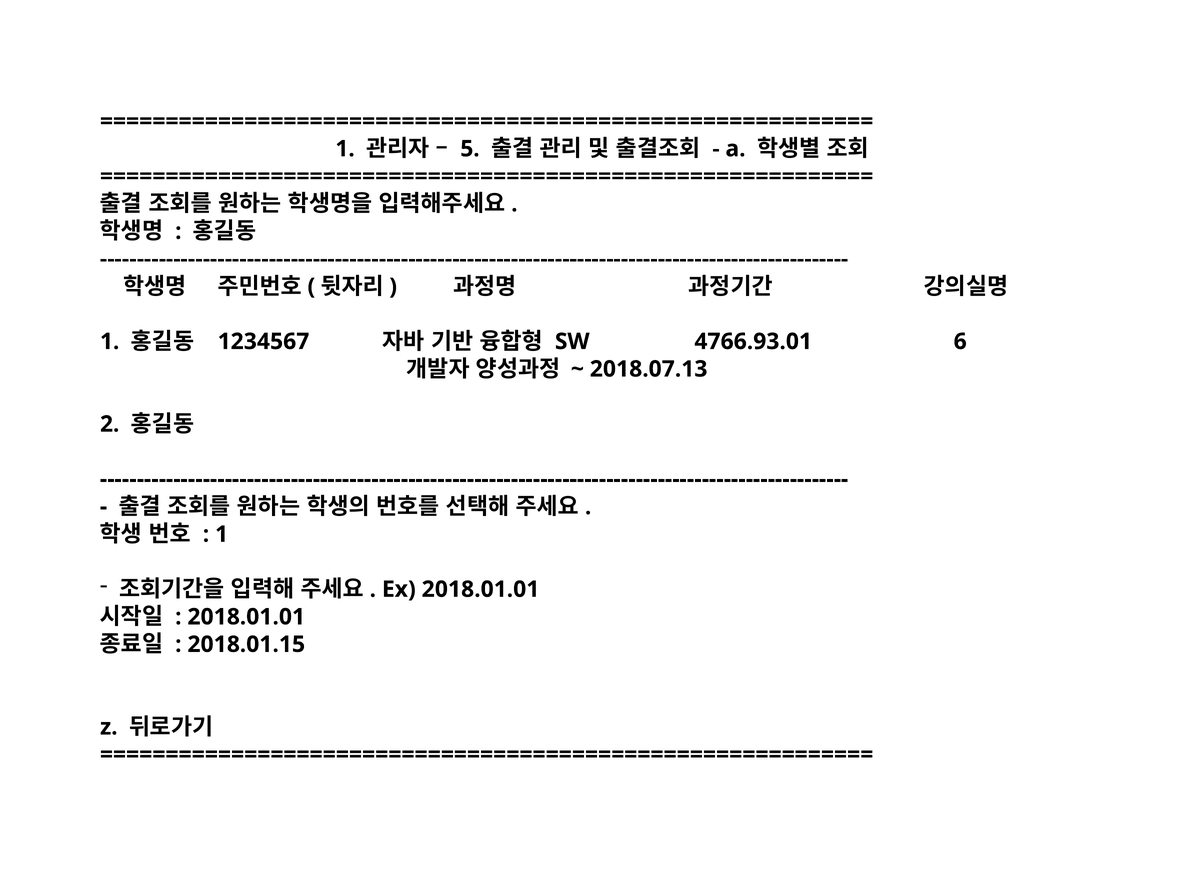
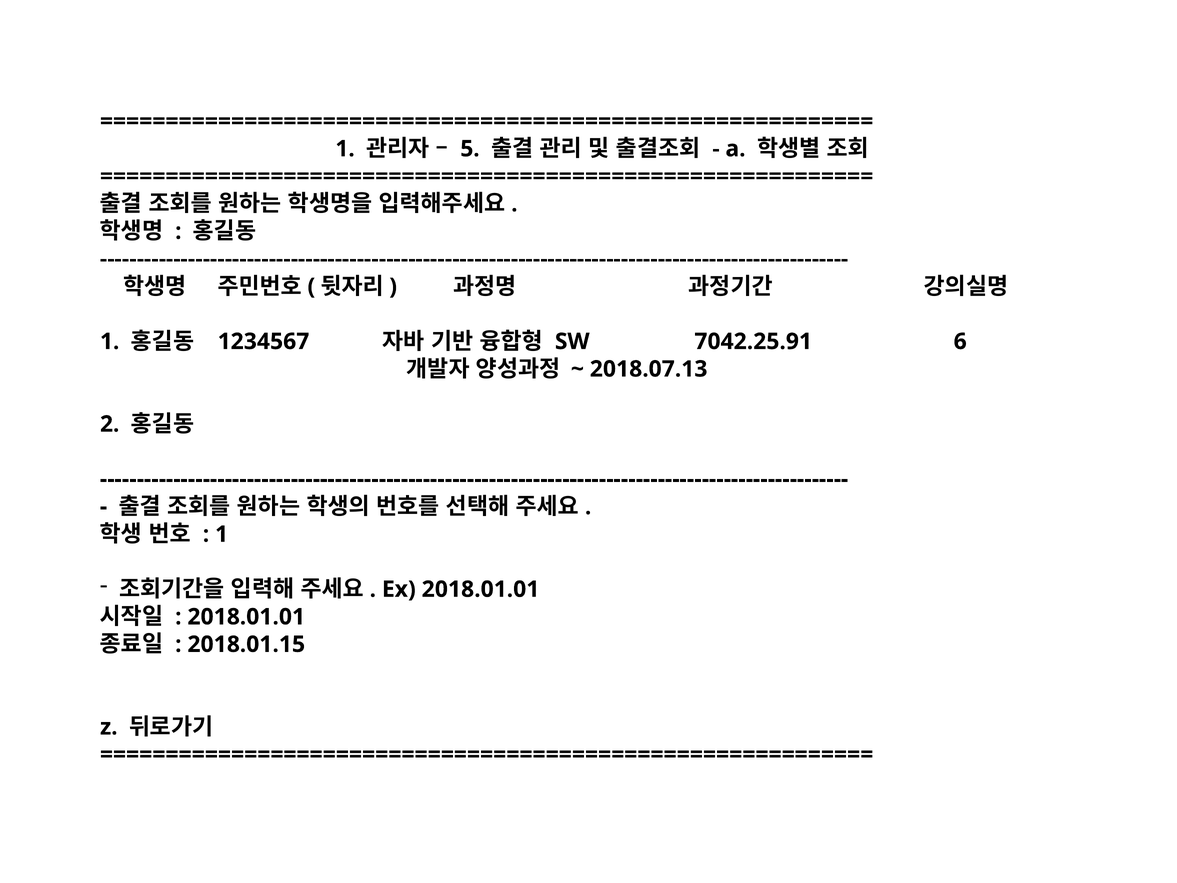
4766.93.01: 4766.93.01 -> 7042.25.91 (753, 341)
